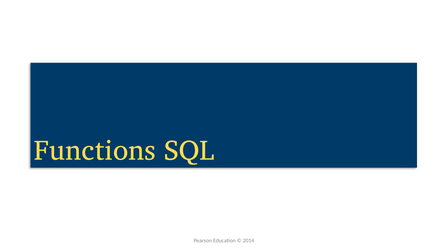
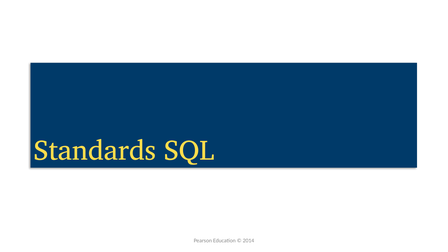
Functions: Functions -> Standards (95, 151)
